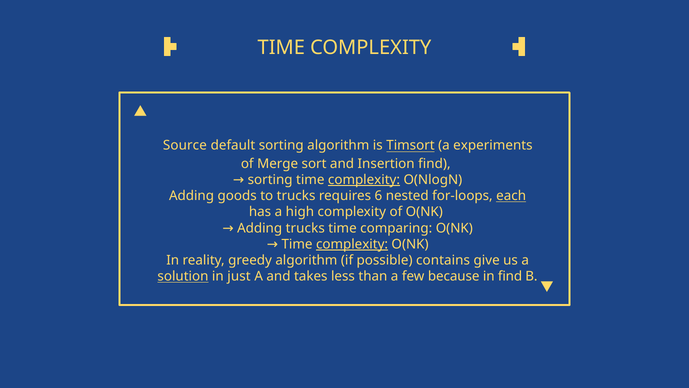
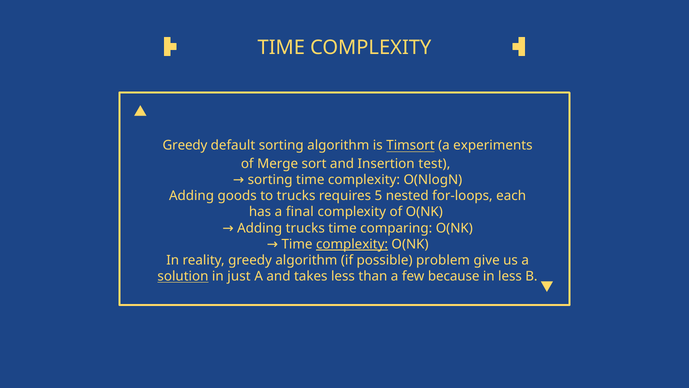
Source: Source -> Greedy (185, 145)
Insertion find: find -> test (434, 164)
complexity underline: present -> none (364, 180)
6: 6 -> 5 (378, 196)
each underline: present -> none (511, 196)
high: high -> final (300, 212)
contains: contains -> problem (443, 260)
in find: find -> less (510, 276)
